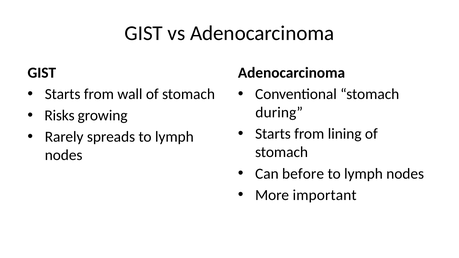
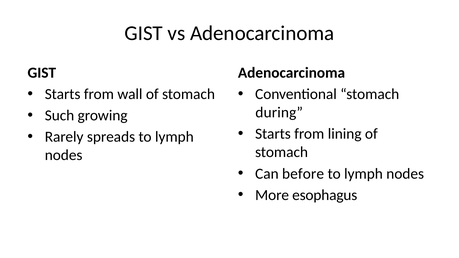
Risks: Risks -> Such (59, 116)
important: important -> esophagus (325, 195)
